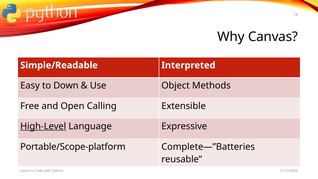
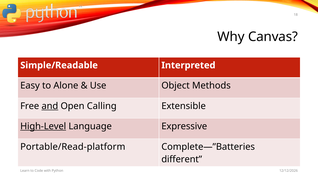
Down: Down -> Alone (66, 86)
and underline: none -> present (50, 106)
Portable/Scope-platform: Portable/Scope-platform -> Portable/Read-platform (73, 147)
reusable: reusable -> different (182, 159)
